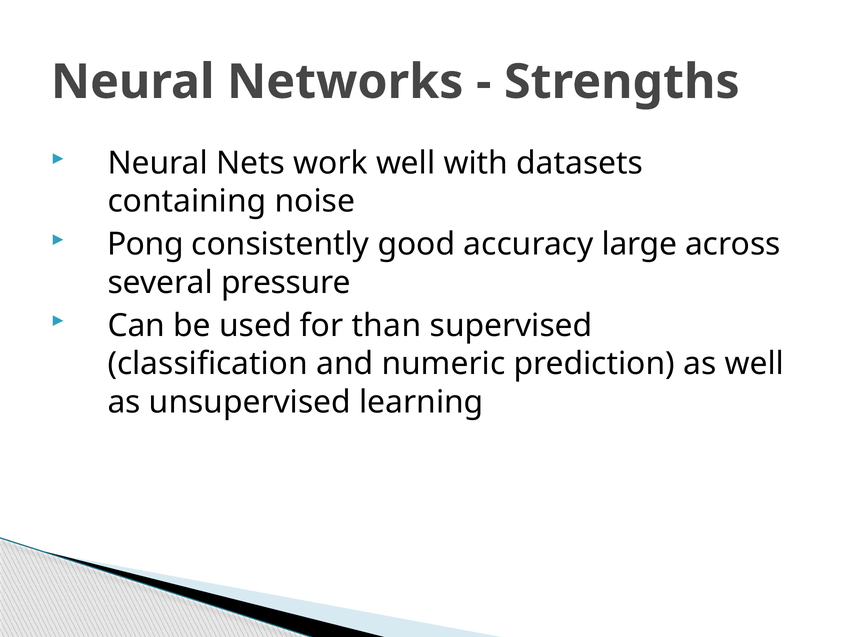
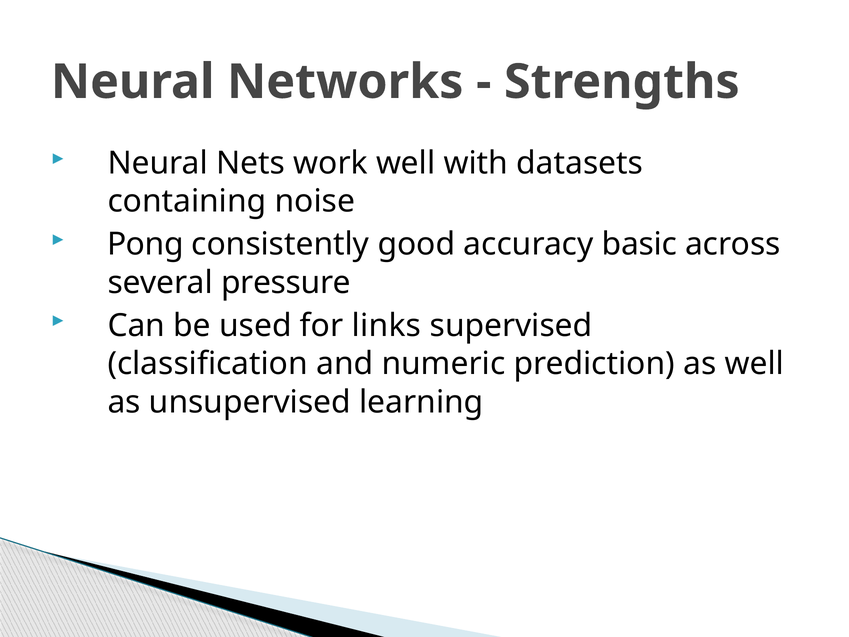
large: large -> basic (639, 244)
than: than -> links (386, 325)
